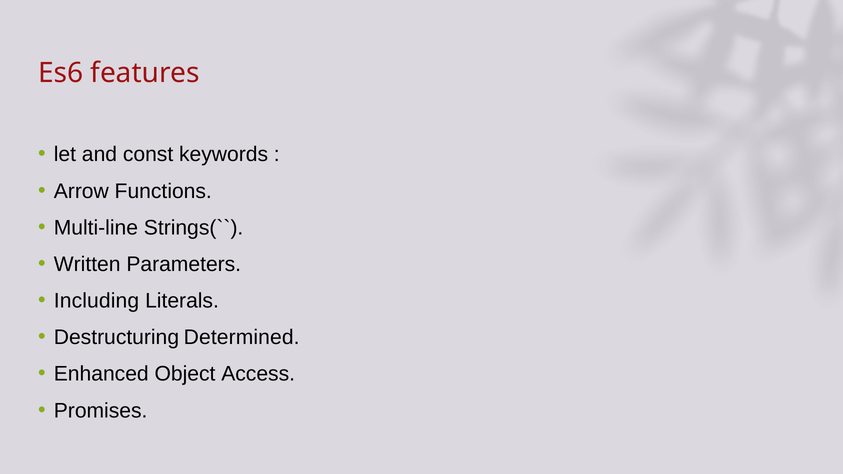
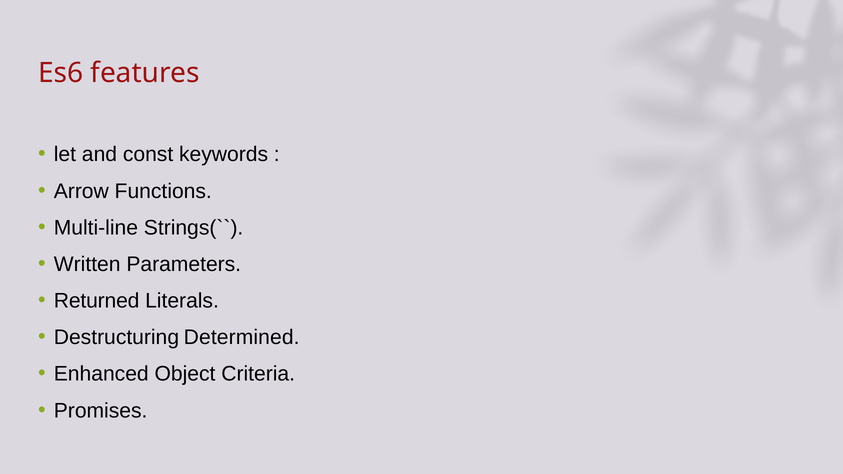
Including: Including -> Returned (97, 301)
Access: Access -> Criteria (258, 374)
